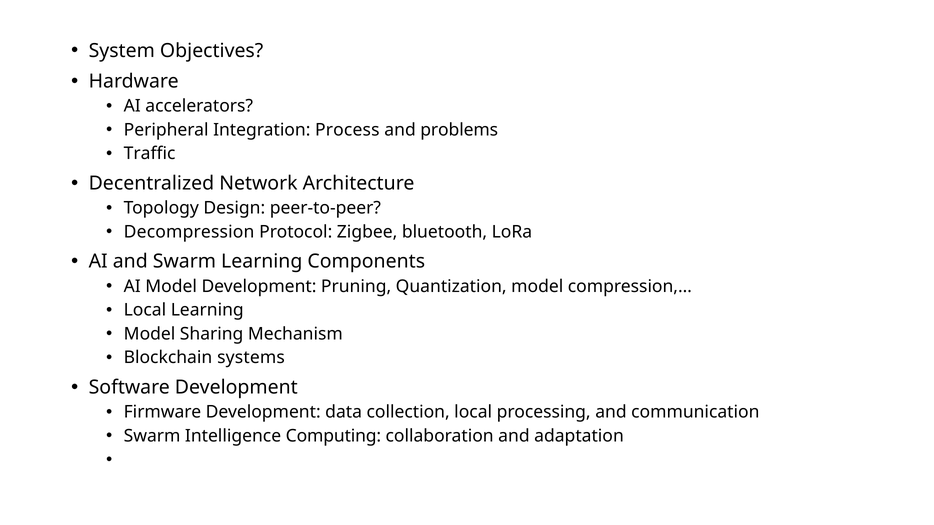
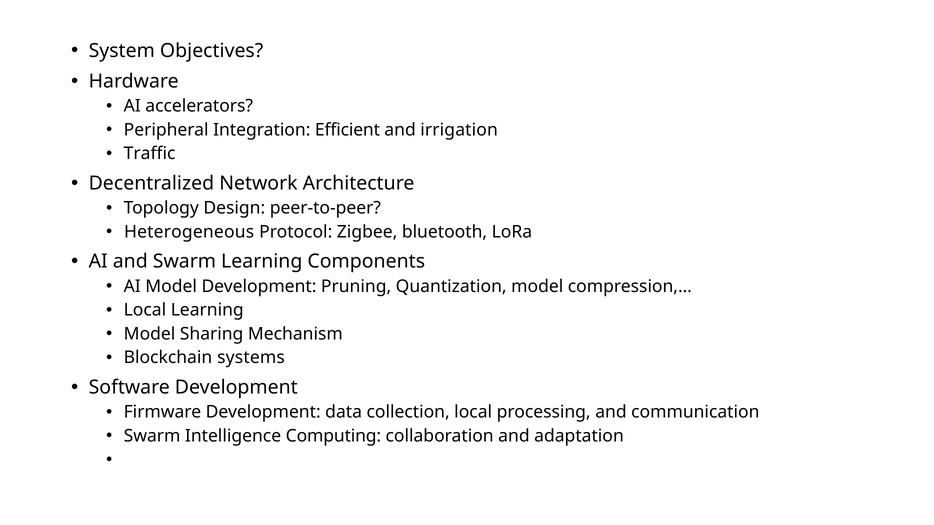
Process: Process -> Efficient (347, 130)
problems: problems -> irrigation (459, 130)
Decompression: Decompression -> Heterogeneous (189, 232)
